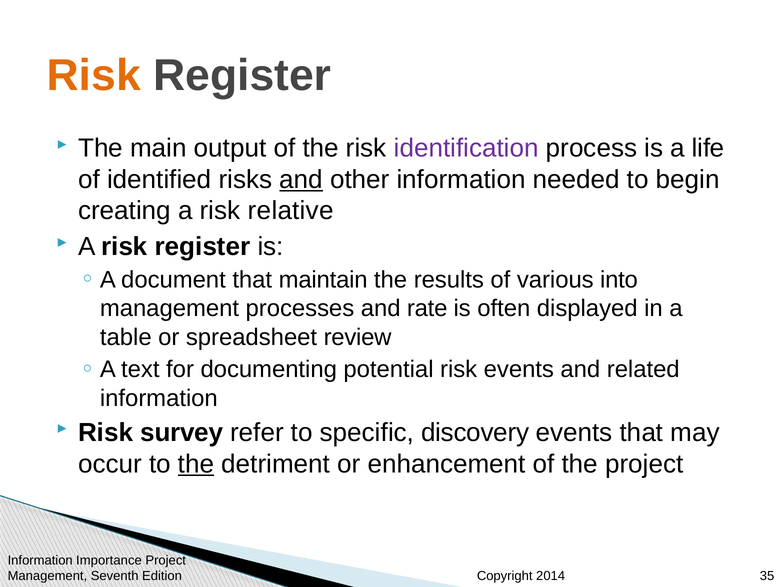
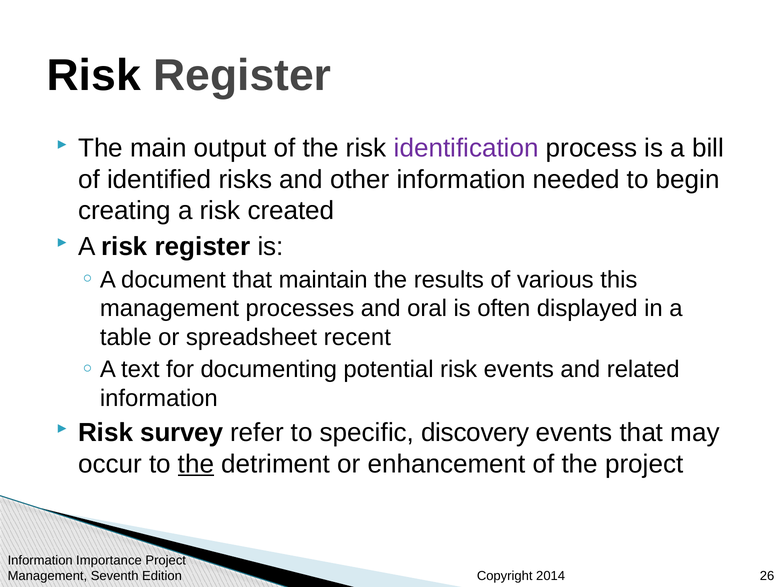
Risk colour: orange -> black (94, 75)
life: life -> bill (708, 148)
and underline: present -> none (301, 179)
relative: relative -> created (291, 211)
into: into -> this (619, 280)
rate: rate -> oral (427, 308)
review: review -> recent (357, 337)
35: 35 -> 26 (767, 576)
